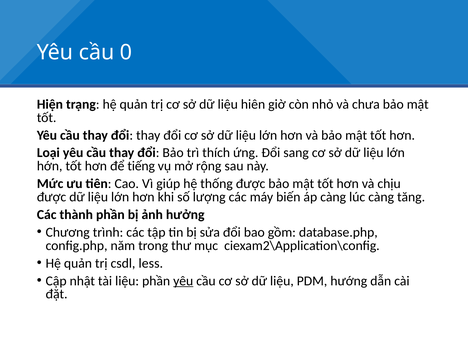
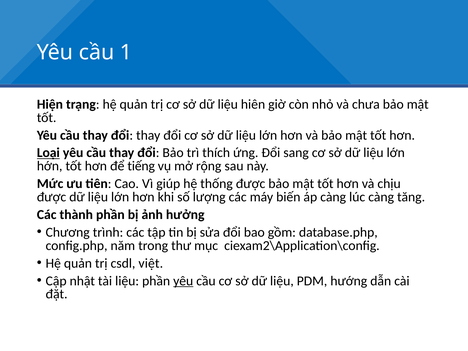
0: 0 -> 1 (126, 52)
Loại underline: none -> present (48, 153)
less: less -> việt (151, 263)
